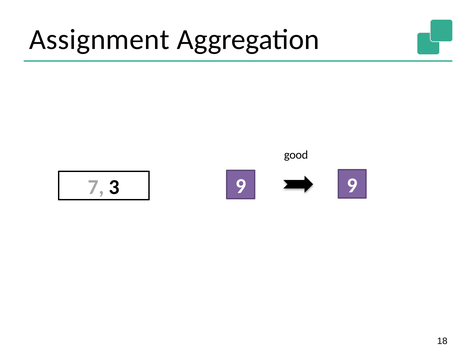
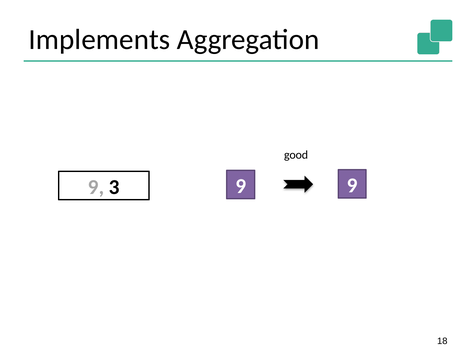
Assignment: Assignment -> Implements (99, 40)
7: 7 -> 9 (96, 187)
